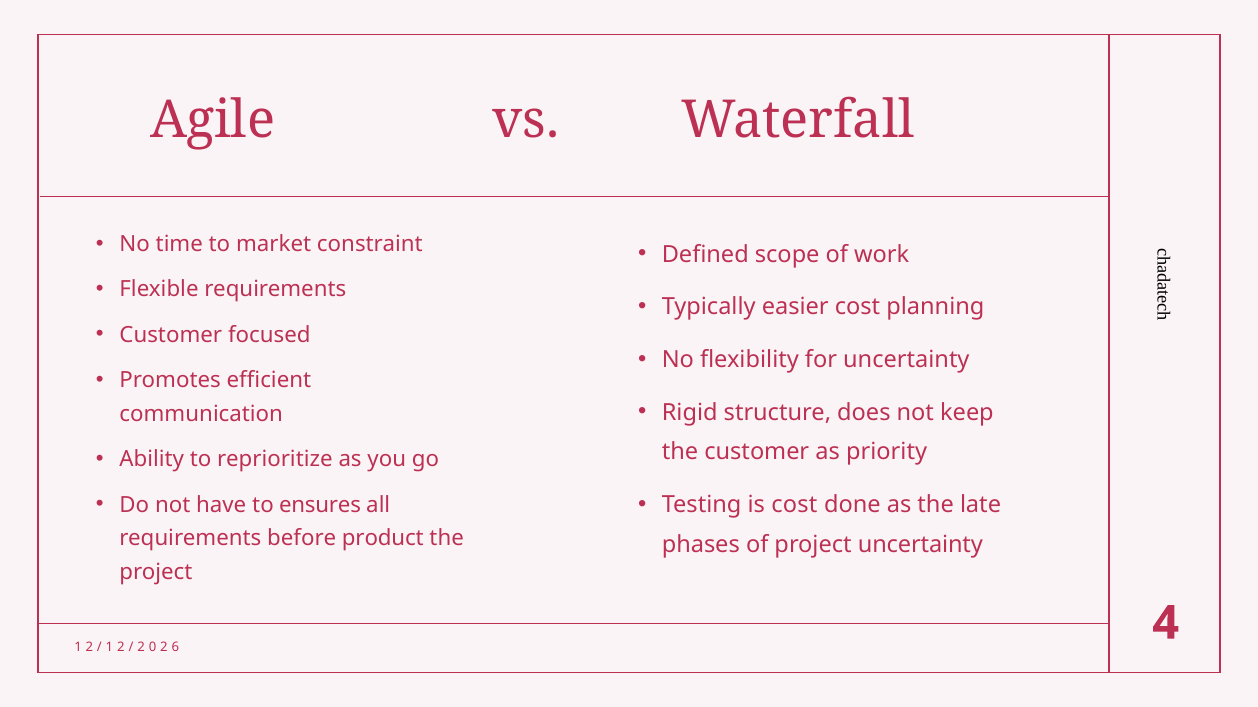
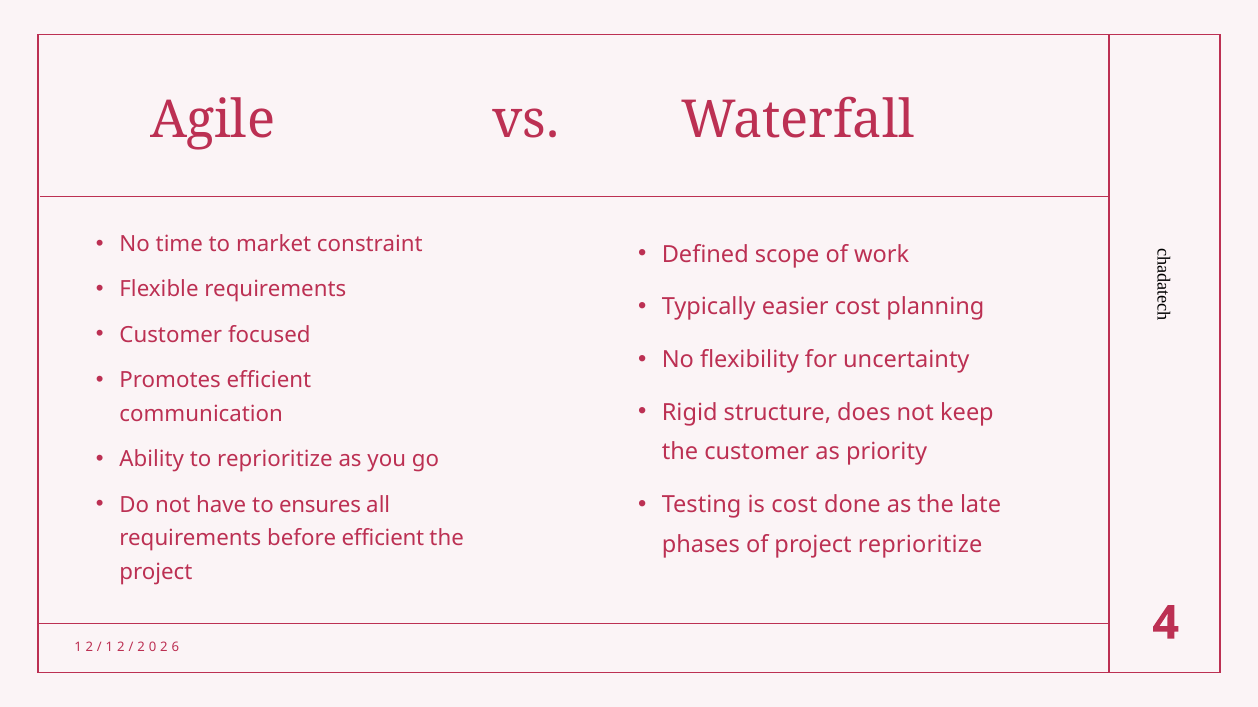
before product: product -> efficient (383, 539)
project uncertainty: uncertainty -> reprioritize (920, 545)
